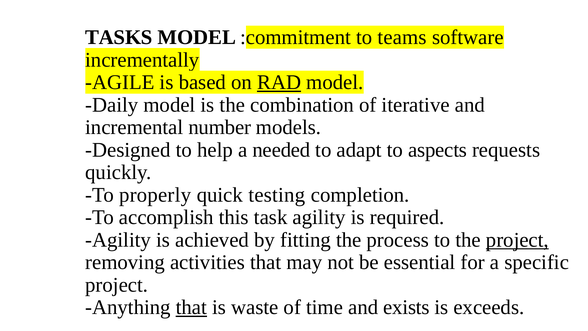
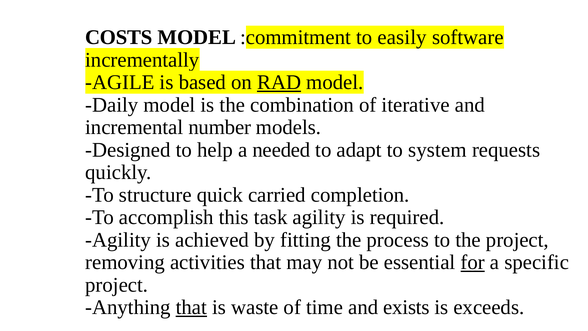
TASKS: TASKS -> COSTS (119, 37)
teams: teams -> easily (402, 37)
aspects: aspects -> system (437, 150)
properly: properly -> structure (155, 195)
testing: testing -> carried (277, 195)
project underline: present -> none (517, 240)
for underline: none -> present (473, 262)
